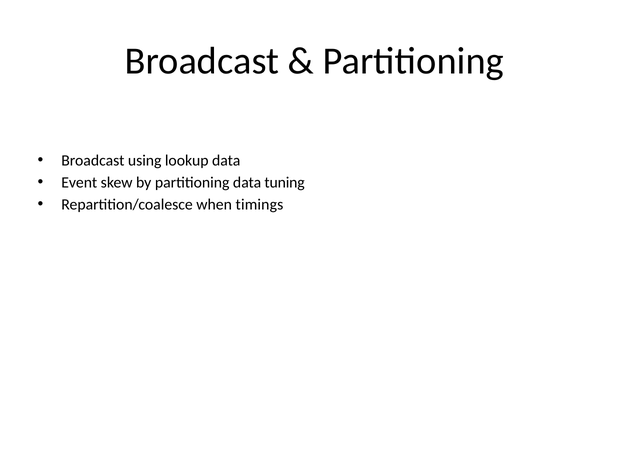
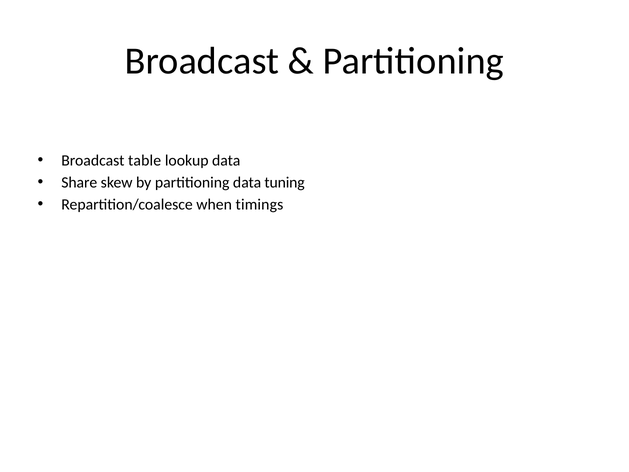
using: using -> table (145, 160)
Event: Event -> Share (79, 182)
